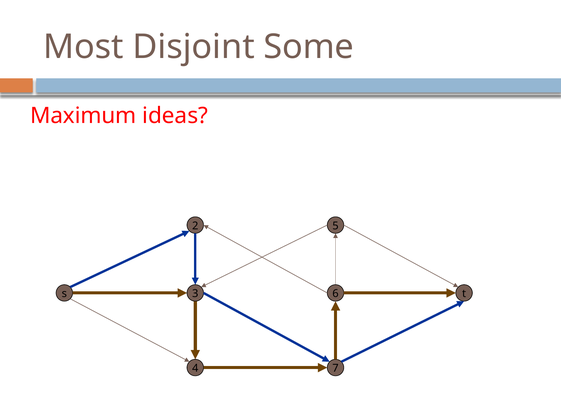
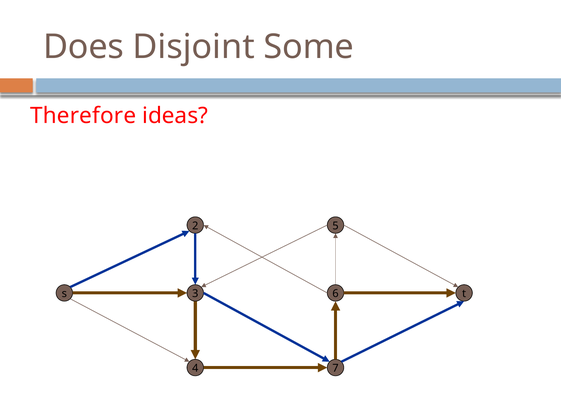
Most: Most -> Does (83, 47)
Maximum: Maximum -> Therefore (83, 116)
